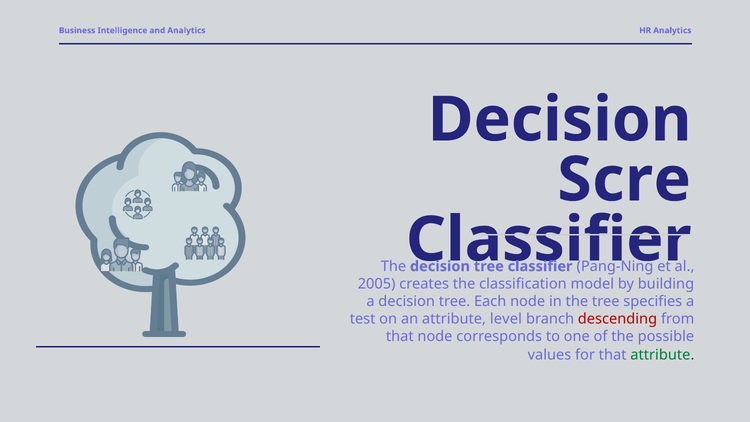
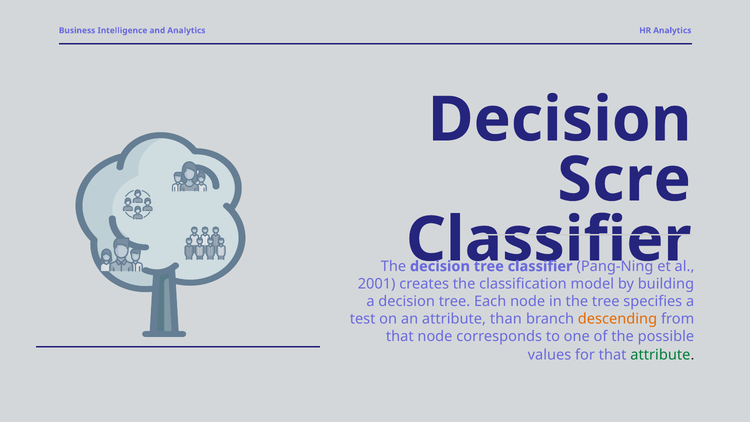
2005: 2005 -> 2001 (377, 284)
level: level -> than (506, 319)
descending colour: red -> orange (617, 319)
